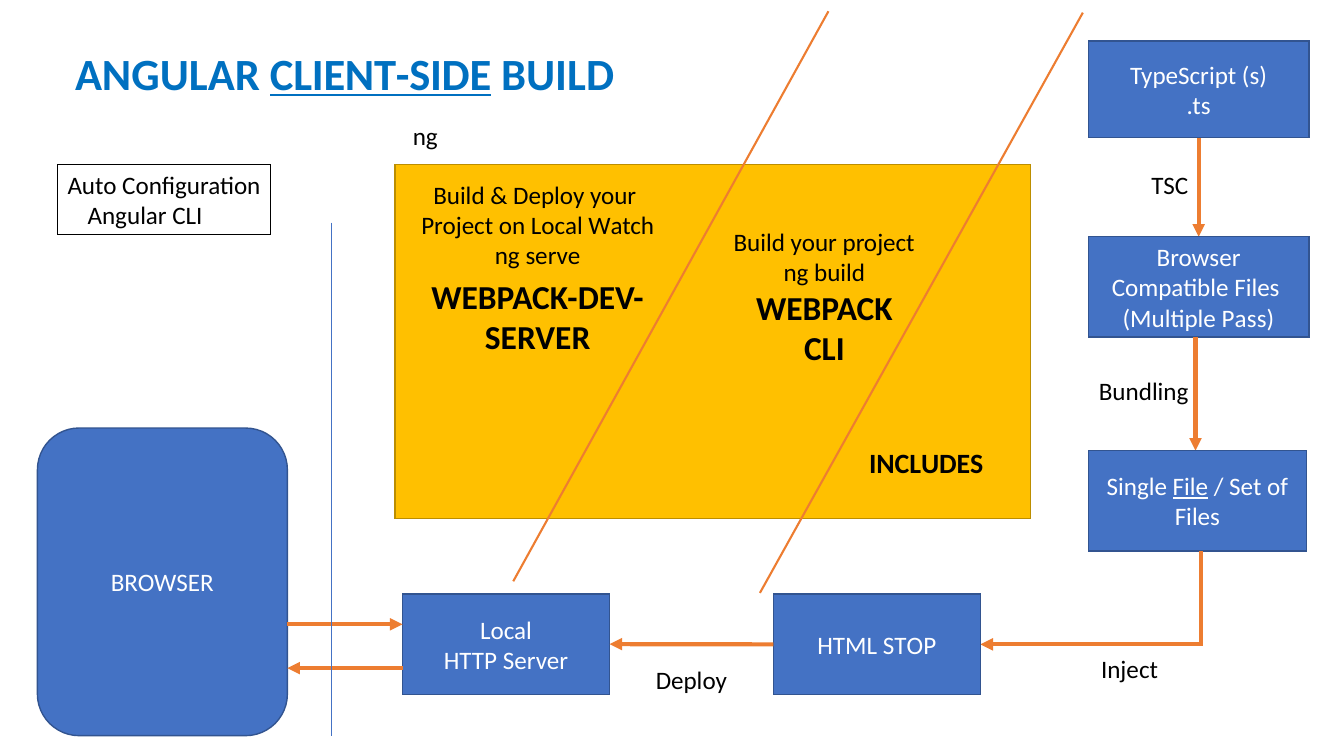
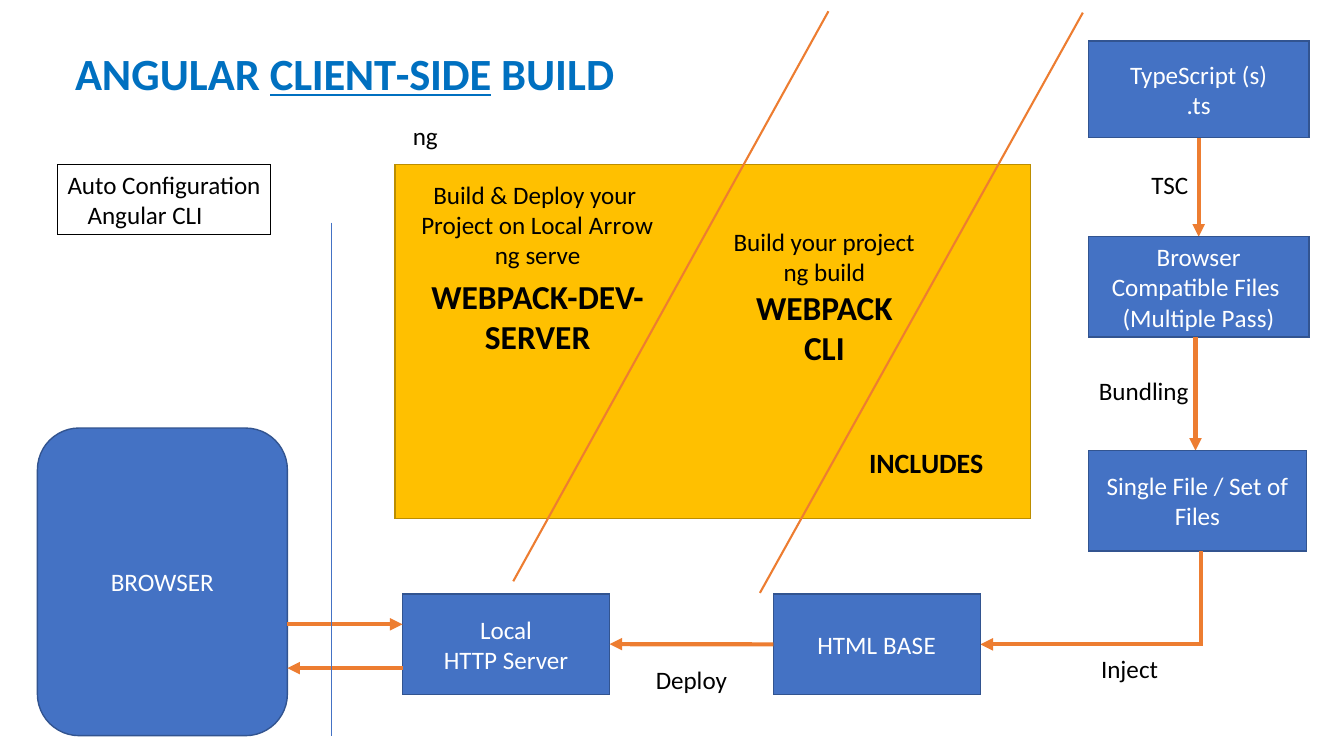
Watch: Watch -> Arrow (621, 226)
File underline: present -> none (1190, 487)
STOP: STOP -> BASE (909, 646)
